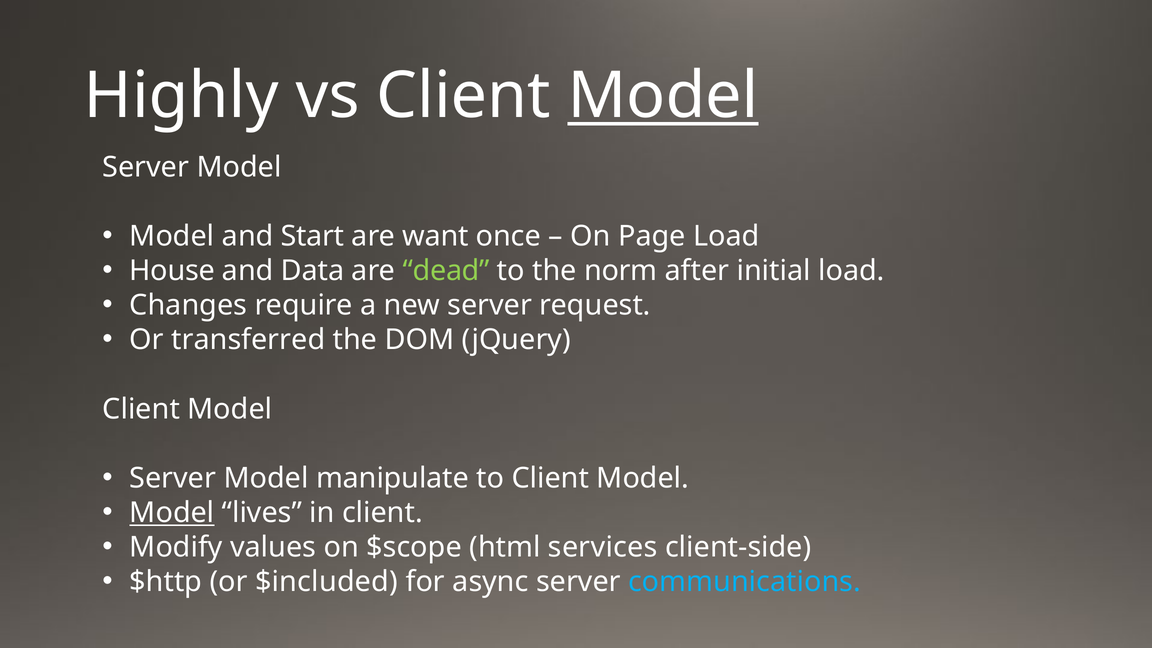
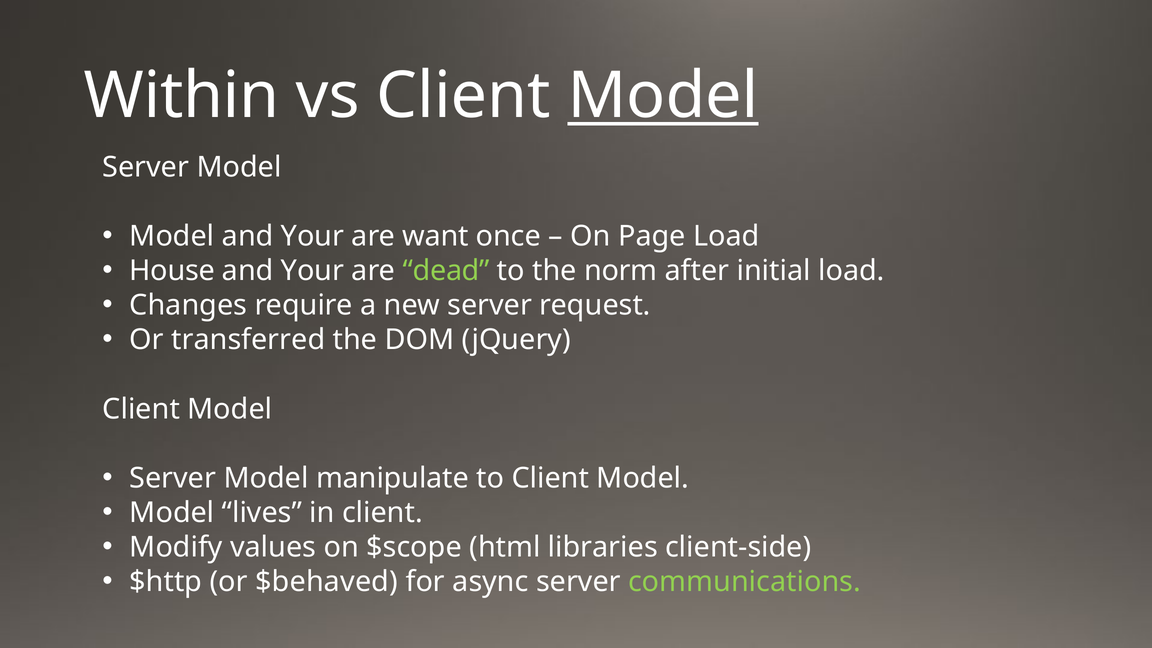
Highly: Highly -> Within (182, 96)
Model and Start: Start -> Your (313, 236)
Data: Data -> Your (313, 271)
Model underline: present -> none (172, 513)
services: services -> libraries (603, 547)
$included: $included -> $behaved (327, 582)
communications colour: light blue -> light green (744, 582)
